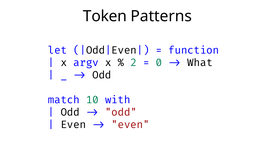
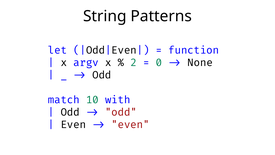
Token: Token -> String (105, 16)
What: What -> None (200, 63)
